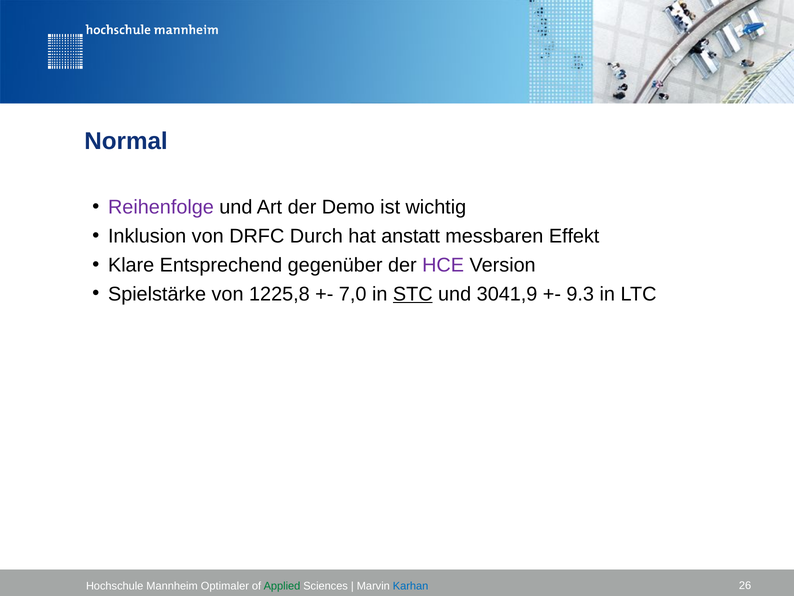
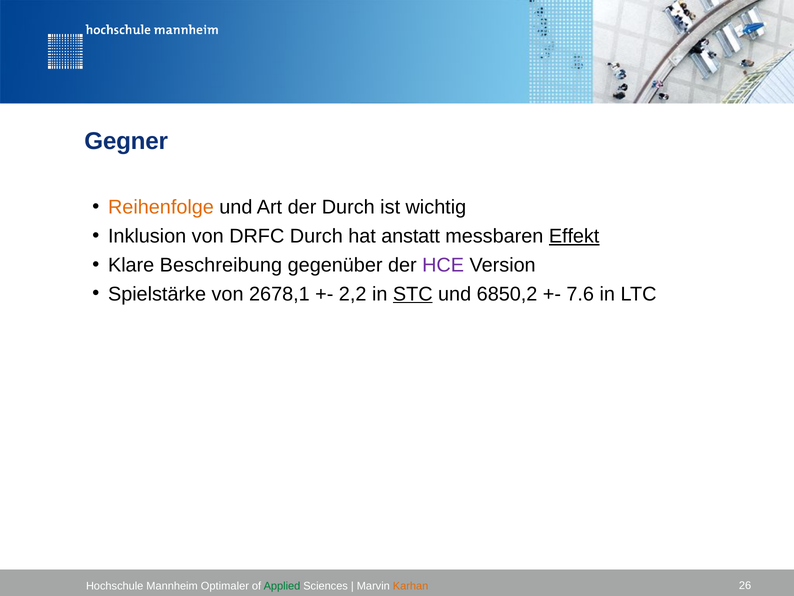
Normal: Normal -> Gegner (126, 141)
Reihenfolge colour: purple -> orange (161, 207)
der Demo: Demo -> Durch (348, 207)
Effekt underline: none -> present (574, 236)
Entsprechend: Entsprechend -> Beschreibung (221, 265)
1225,8: 1225,8 -> 2678,1 (279, 294)
7,0: 7,0 -> 2,2 (353, 294)
3041,9: 3041,9 -> 6850,2 (507, 294)
9.3: 9.3 -> 7.6 (580, 294)
Karhan colour: blue -> orange (411, 586)
